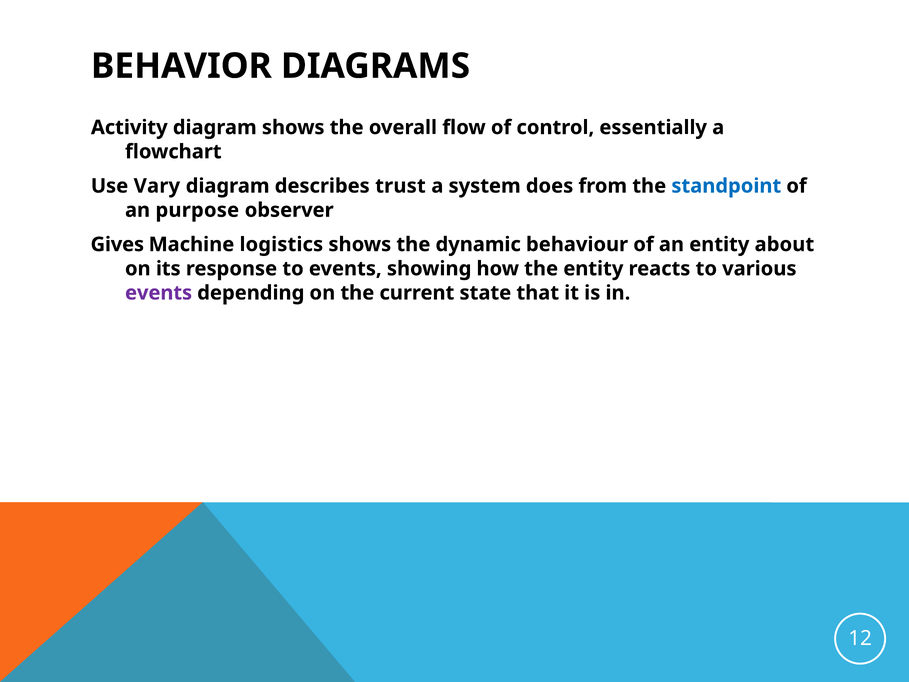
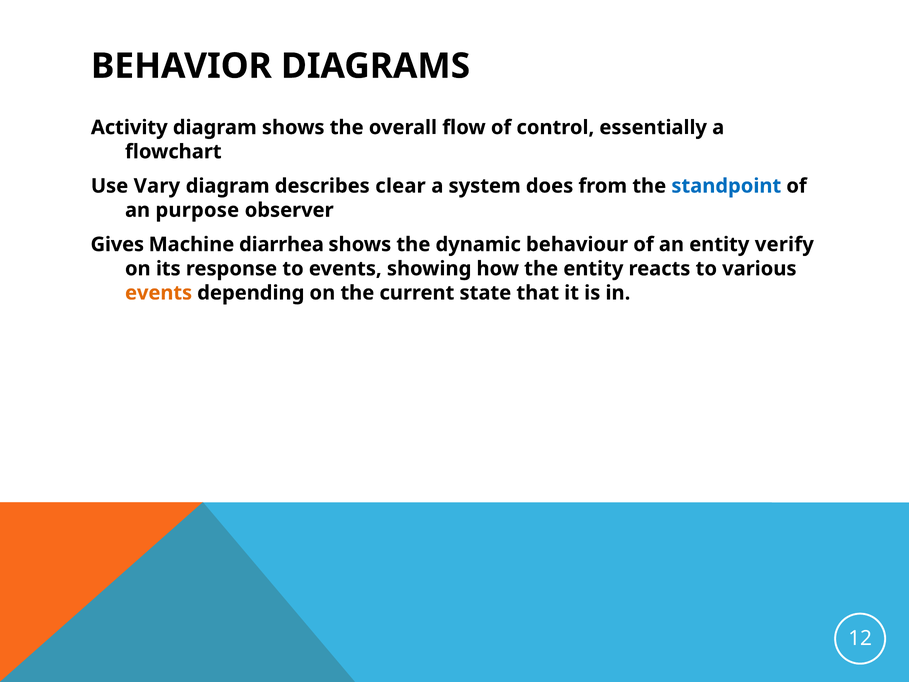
trust: trust -> clear (400, 186)
logistics: logistics -> diarrhea (281, 244)
about: about -> verify (784, 244)
events colour: purple -> orange (159, 293)
